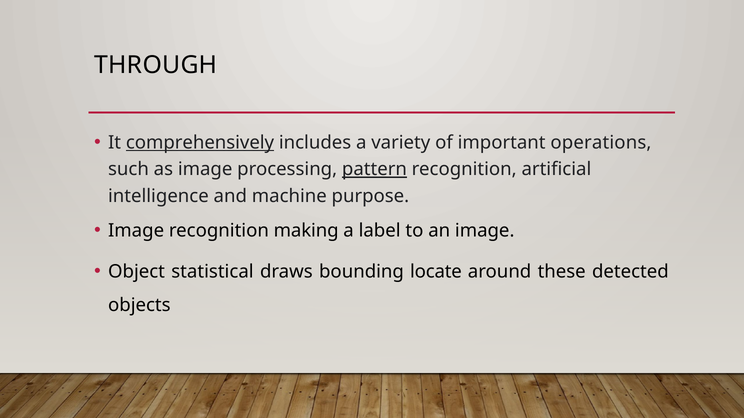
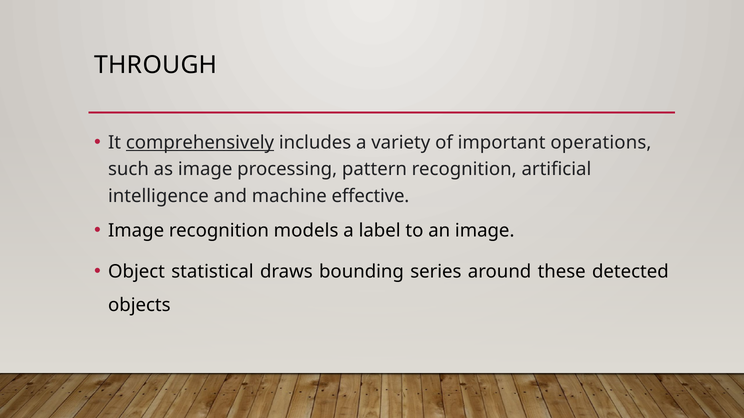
pattern underline: present -> none (374, 169)
purpose: purpose -> effective (370, 196)
making: making -> models (306, 231)
locate: locate -> series (436, 272)
